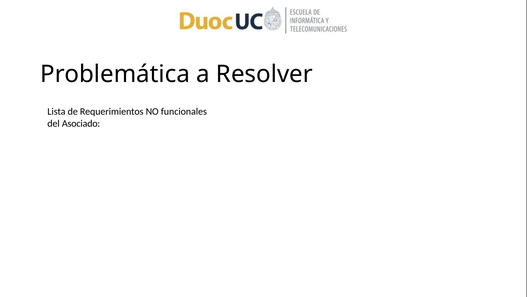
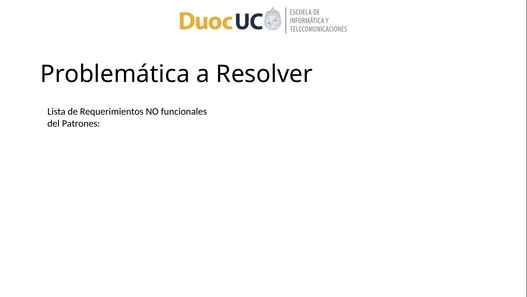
Asociado: Asociado -> Patrones (81, 123)
